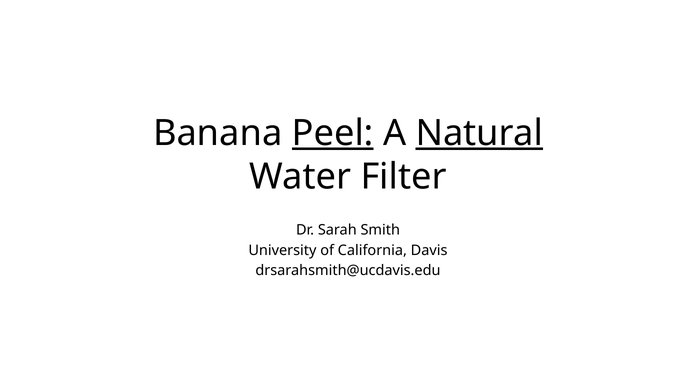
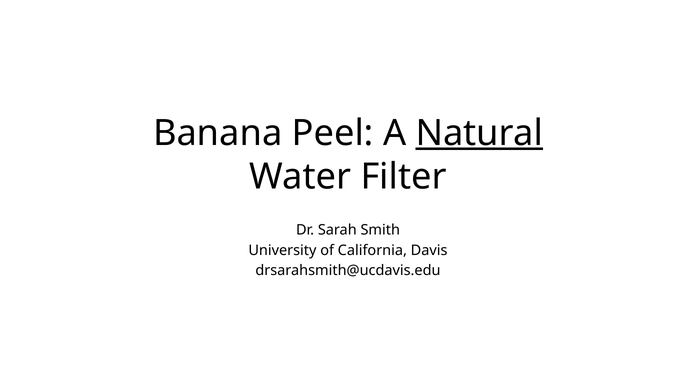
Peel underline: present -> none (333, 133)
